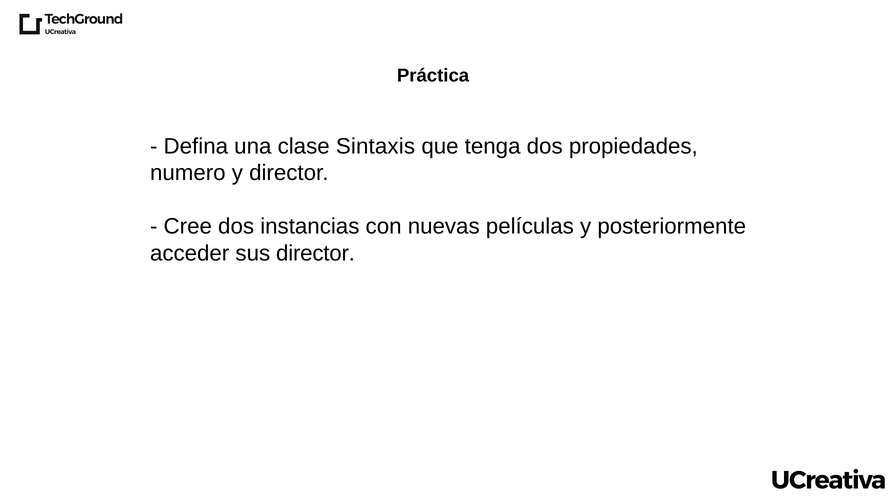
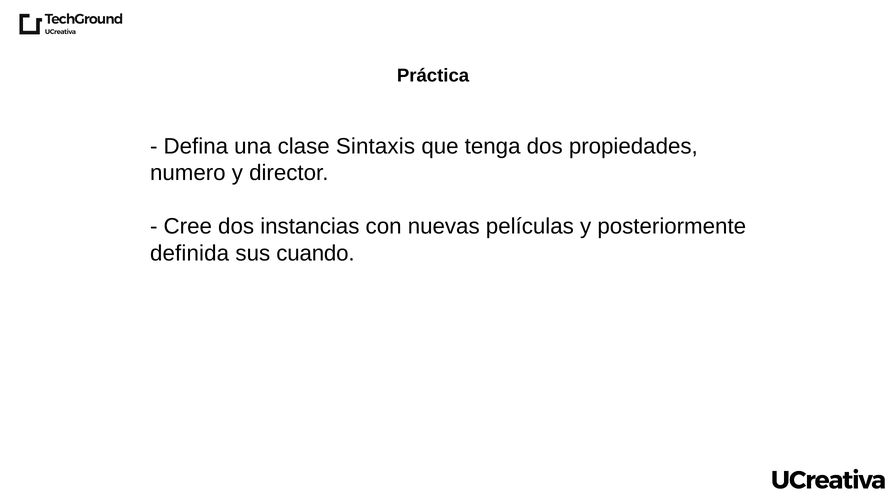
acceder: acceder -> definida (190, 253)
sus director: director -> cuando (315, 253)
